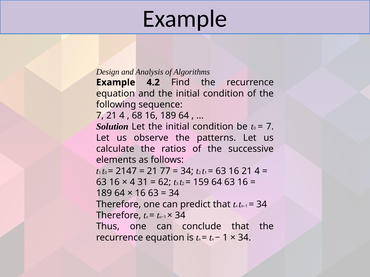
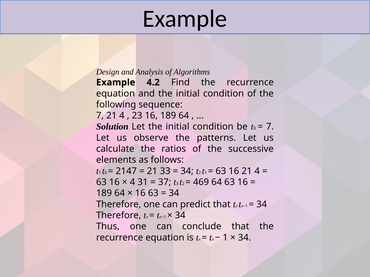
68: 68 -> 23 (137, 116)
77: 77 -> 33 (165, 171)
62: 62 -> 37 (165, 182)
159: 159 -> 469 (201, 182)
